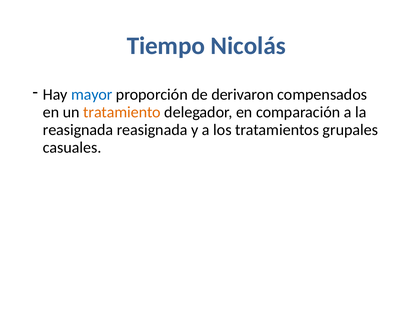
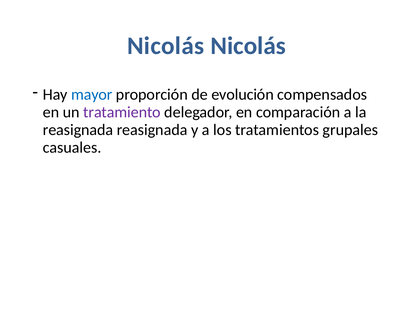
Tiempo: Tiempo -> Nicolás (166, 46)
derivaron: derivaron -> evolución (243, 95)
tratamiento colour: orange -> purple (122, 112)
